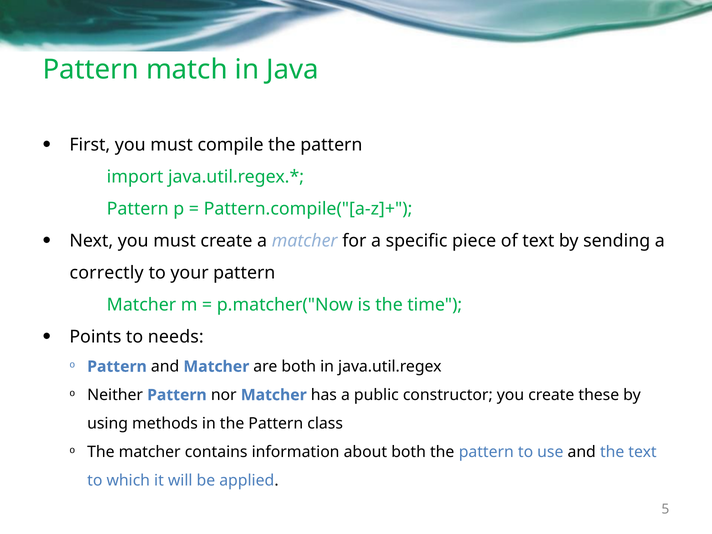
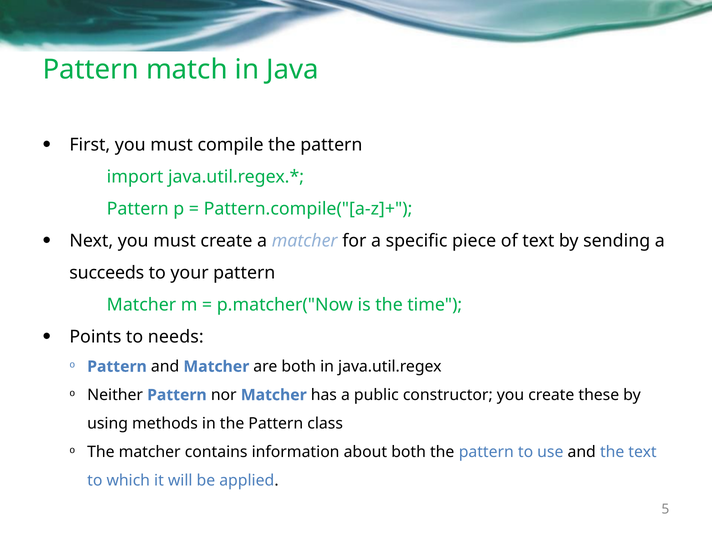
correctly: correctly -> succeeds (107, 273)
